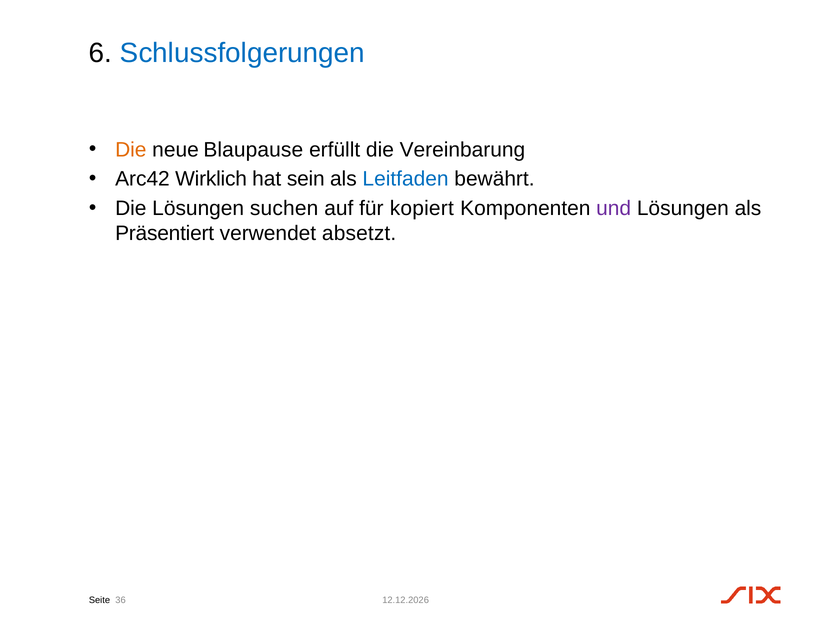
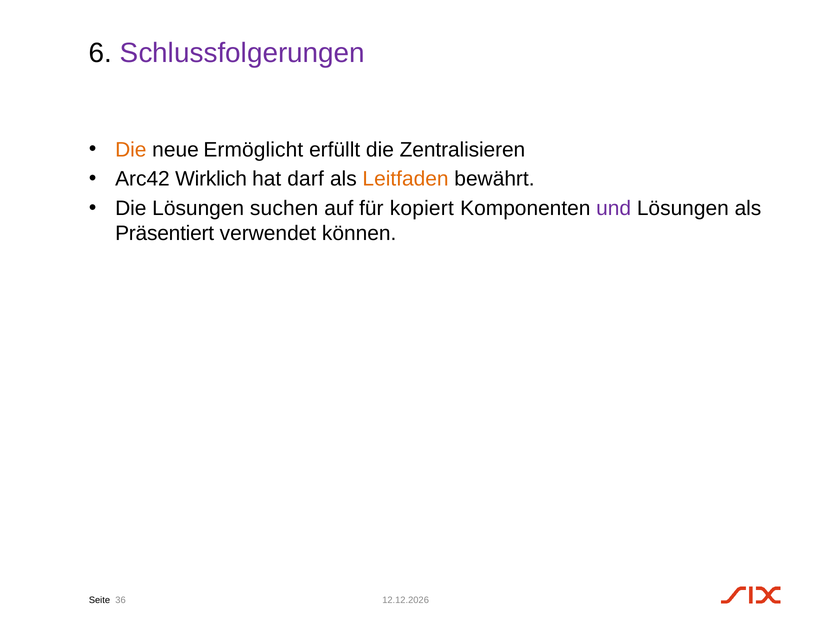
Schlussfolgerungen colour: blue -> purple (242, 53)
Blaupause: Blaupause -> Ermöglicht (253, 150)
Vereinbarung: Vereinbarung -> Zentralisieren (462, 150)
sein: sein -> darf (306, 179)
Leitfaden colour: blue -> orange (406, 179)
absetzt: absetzt -> können (359, 234)
